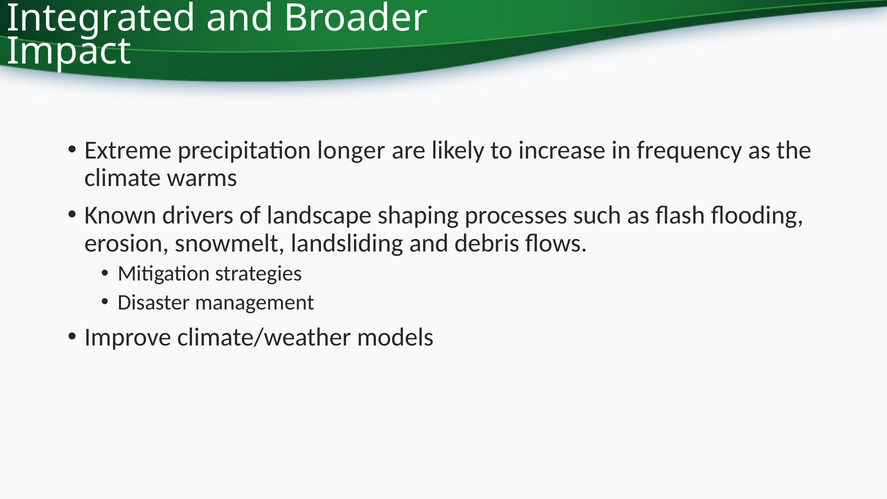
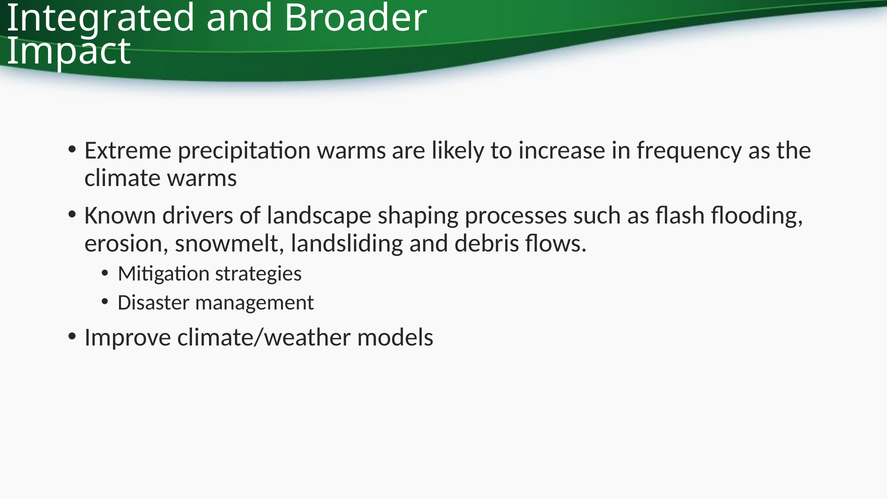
precipitation longer: longer -> warms (352, 150)
